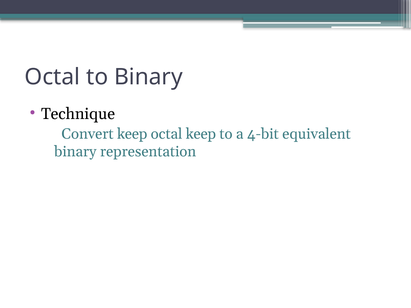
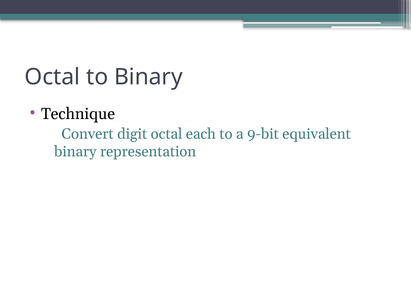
Convert keep: keep -> digit (132, 134)
octal keep: keep -> each (201, 134)
4-bit: 4-bit -> 9-bit (263, 134)
